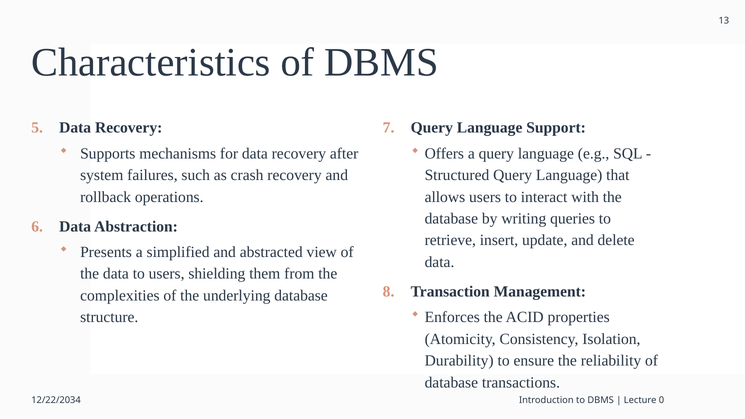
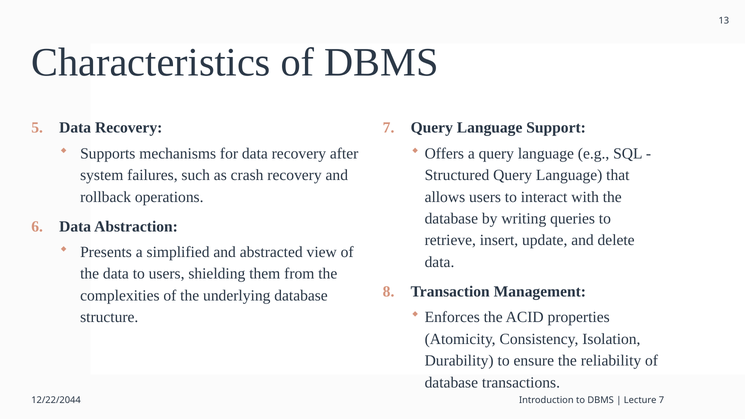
12/22/2034: 12/22/2034 -> 12/22/2044 (56, 400)
Lecture 0: 0 -> 7 (661, 400)
